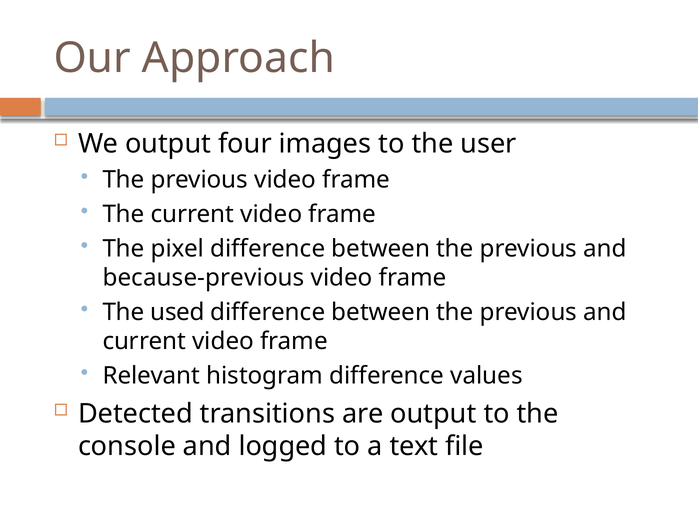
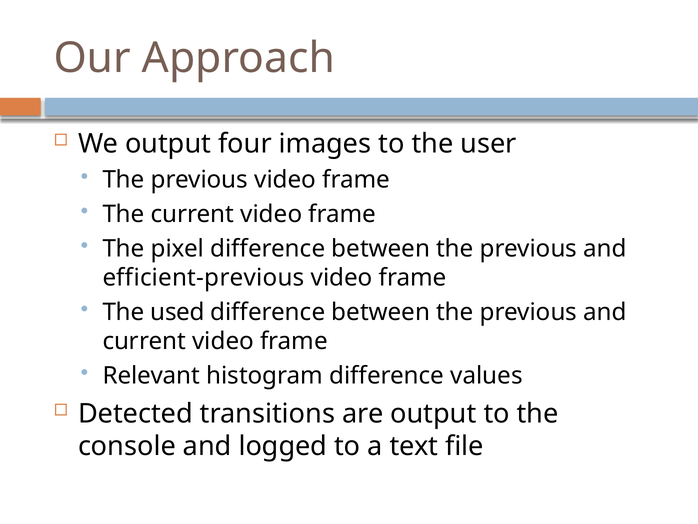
because-previous: because-previous -> efficient-previous (203, 278)
